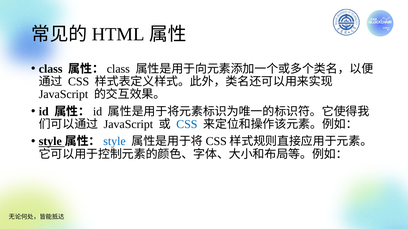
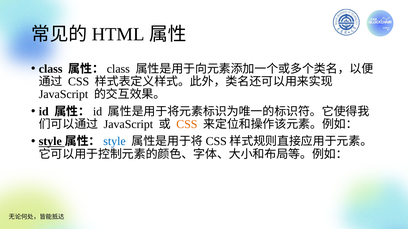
CSS colour: blue -> orange (187, 125)
